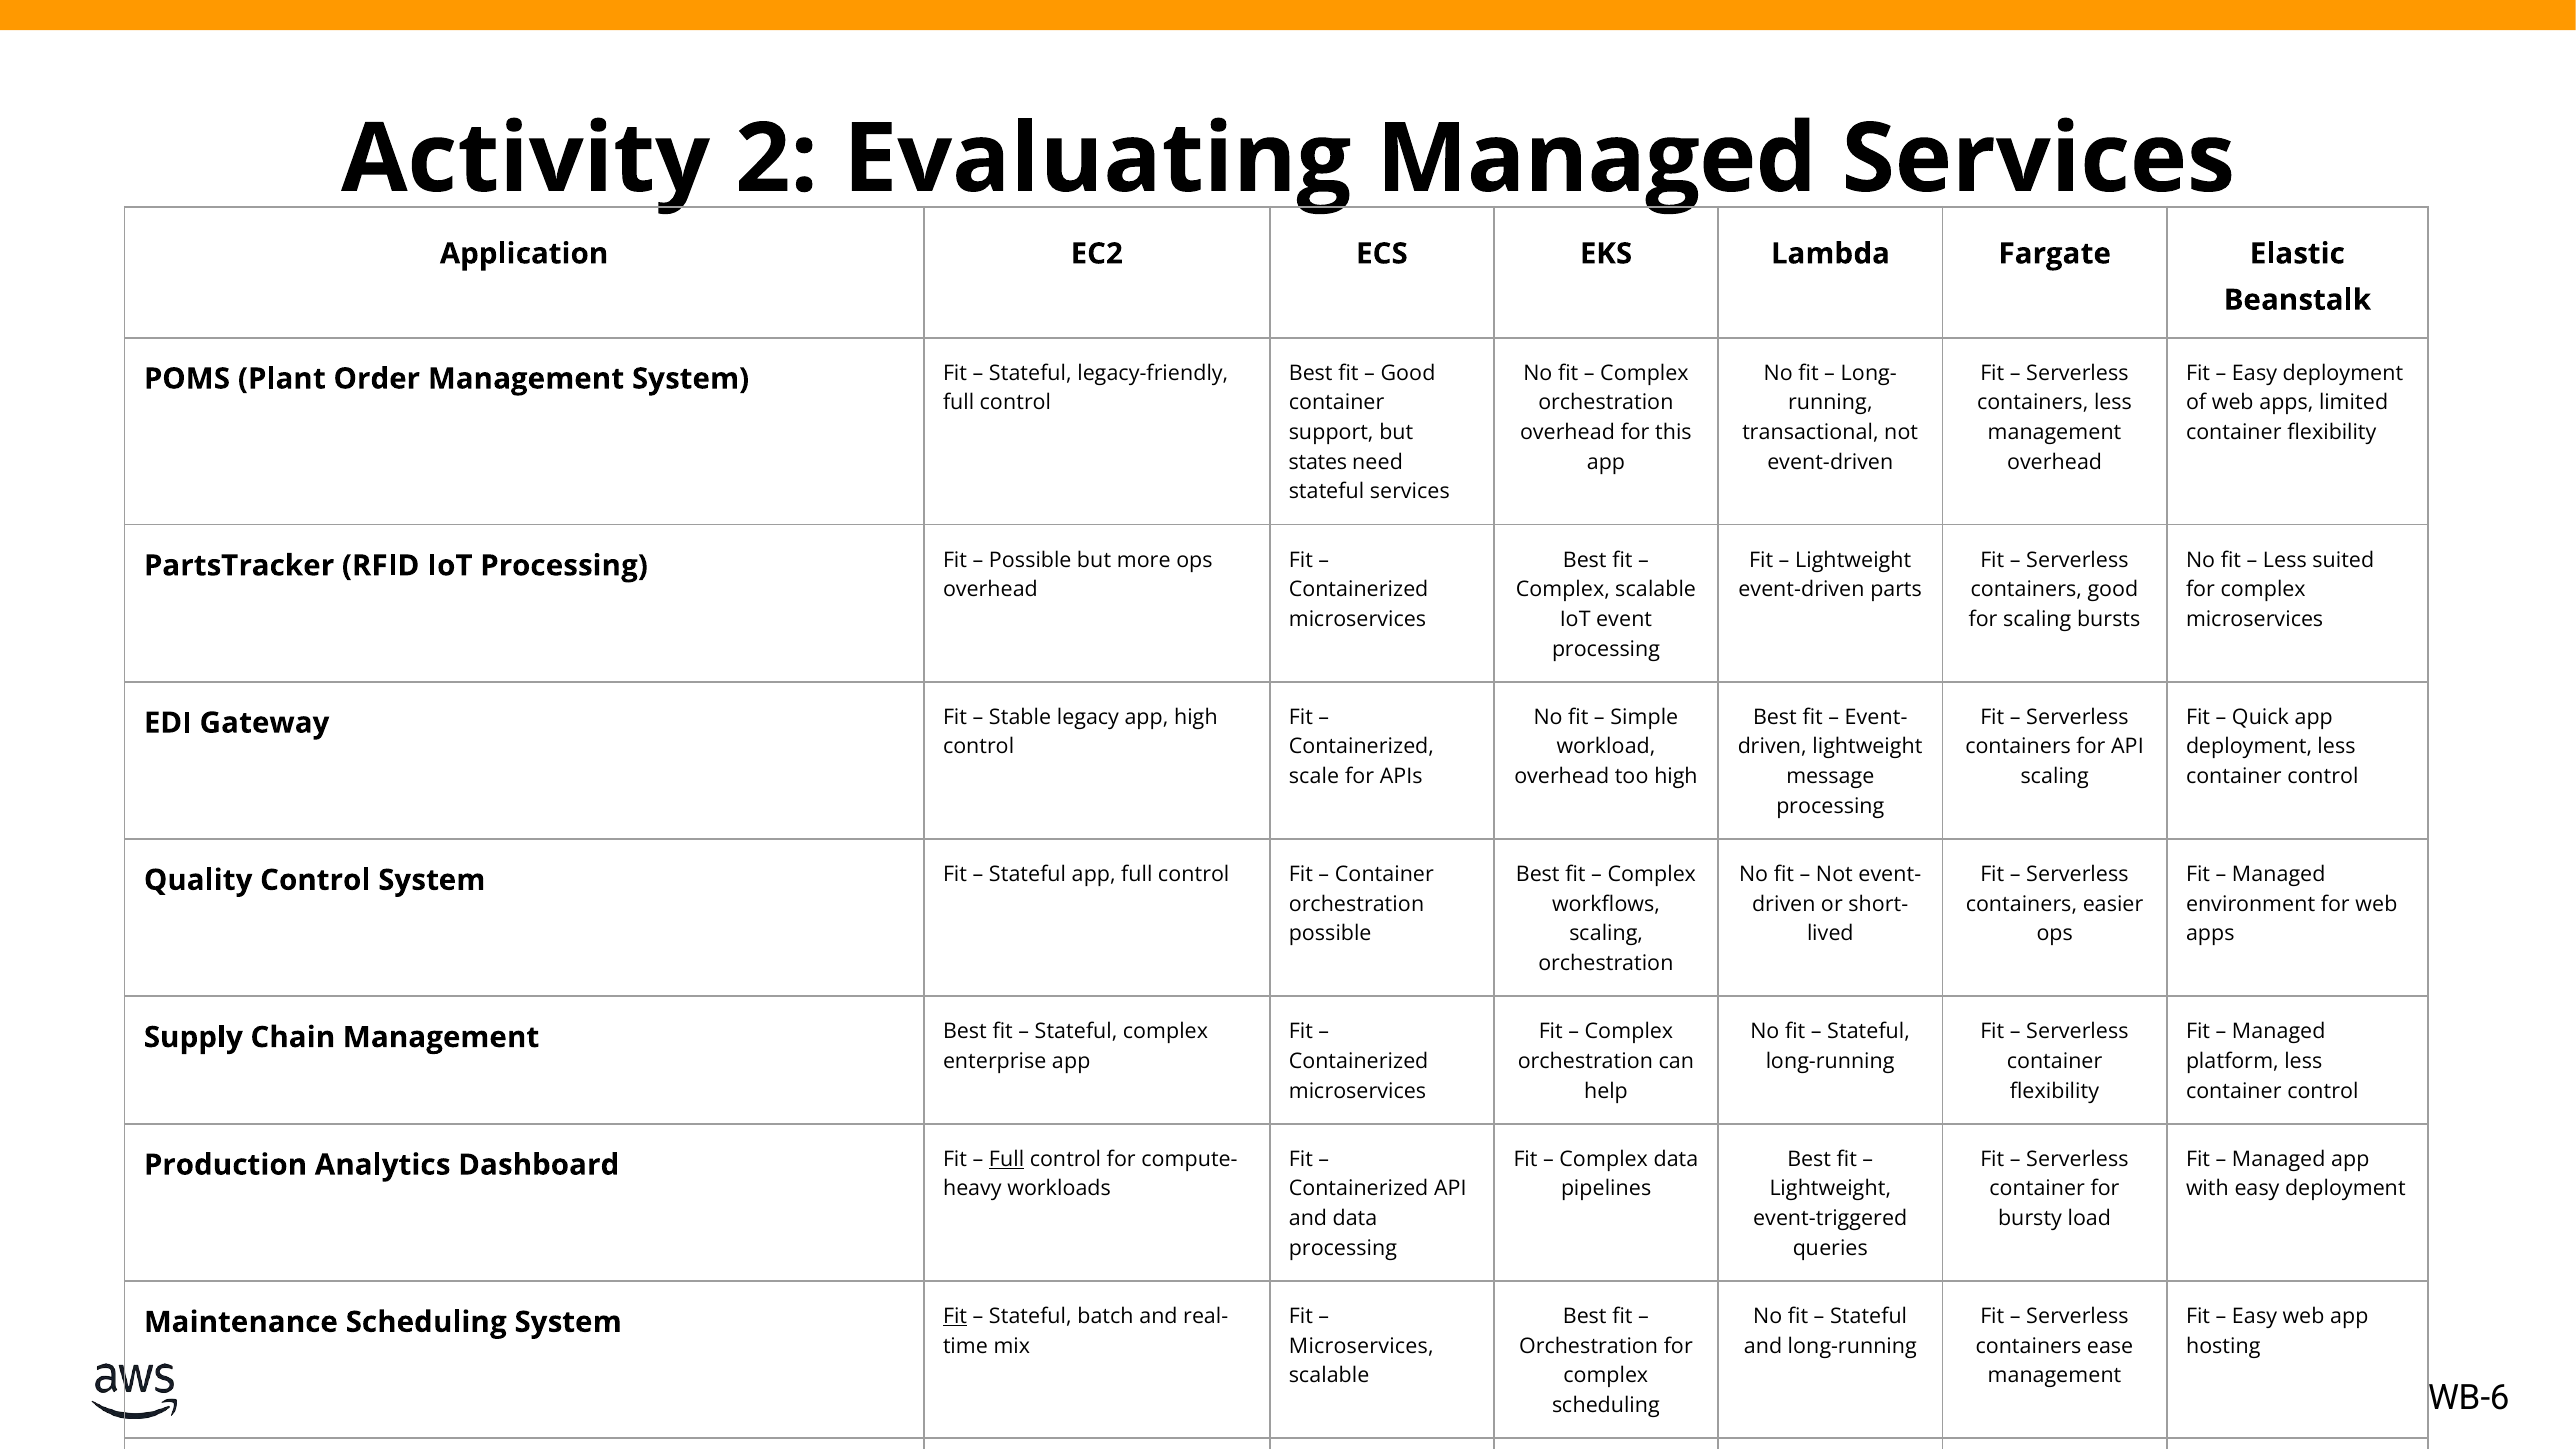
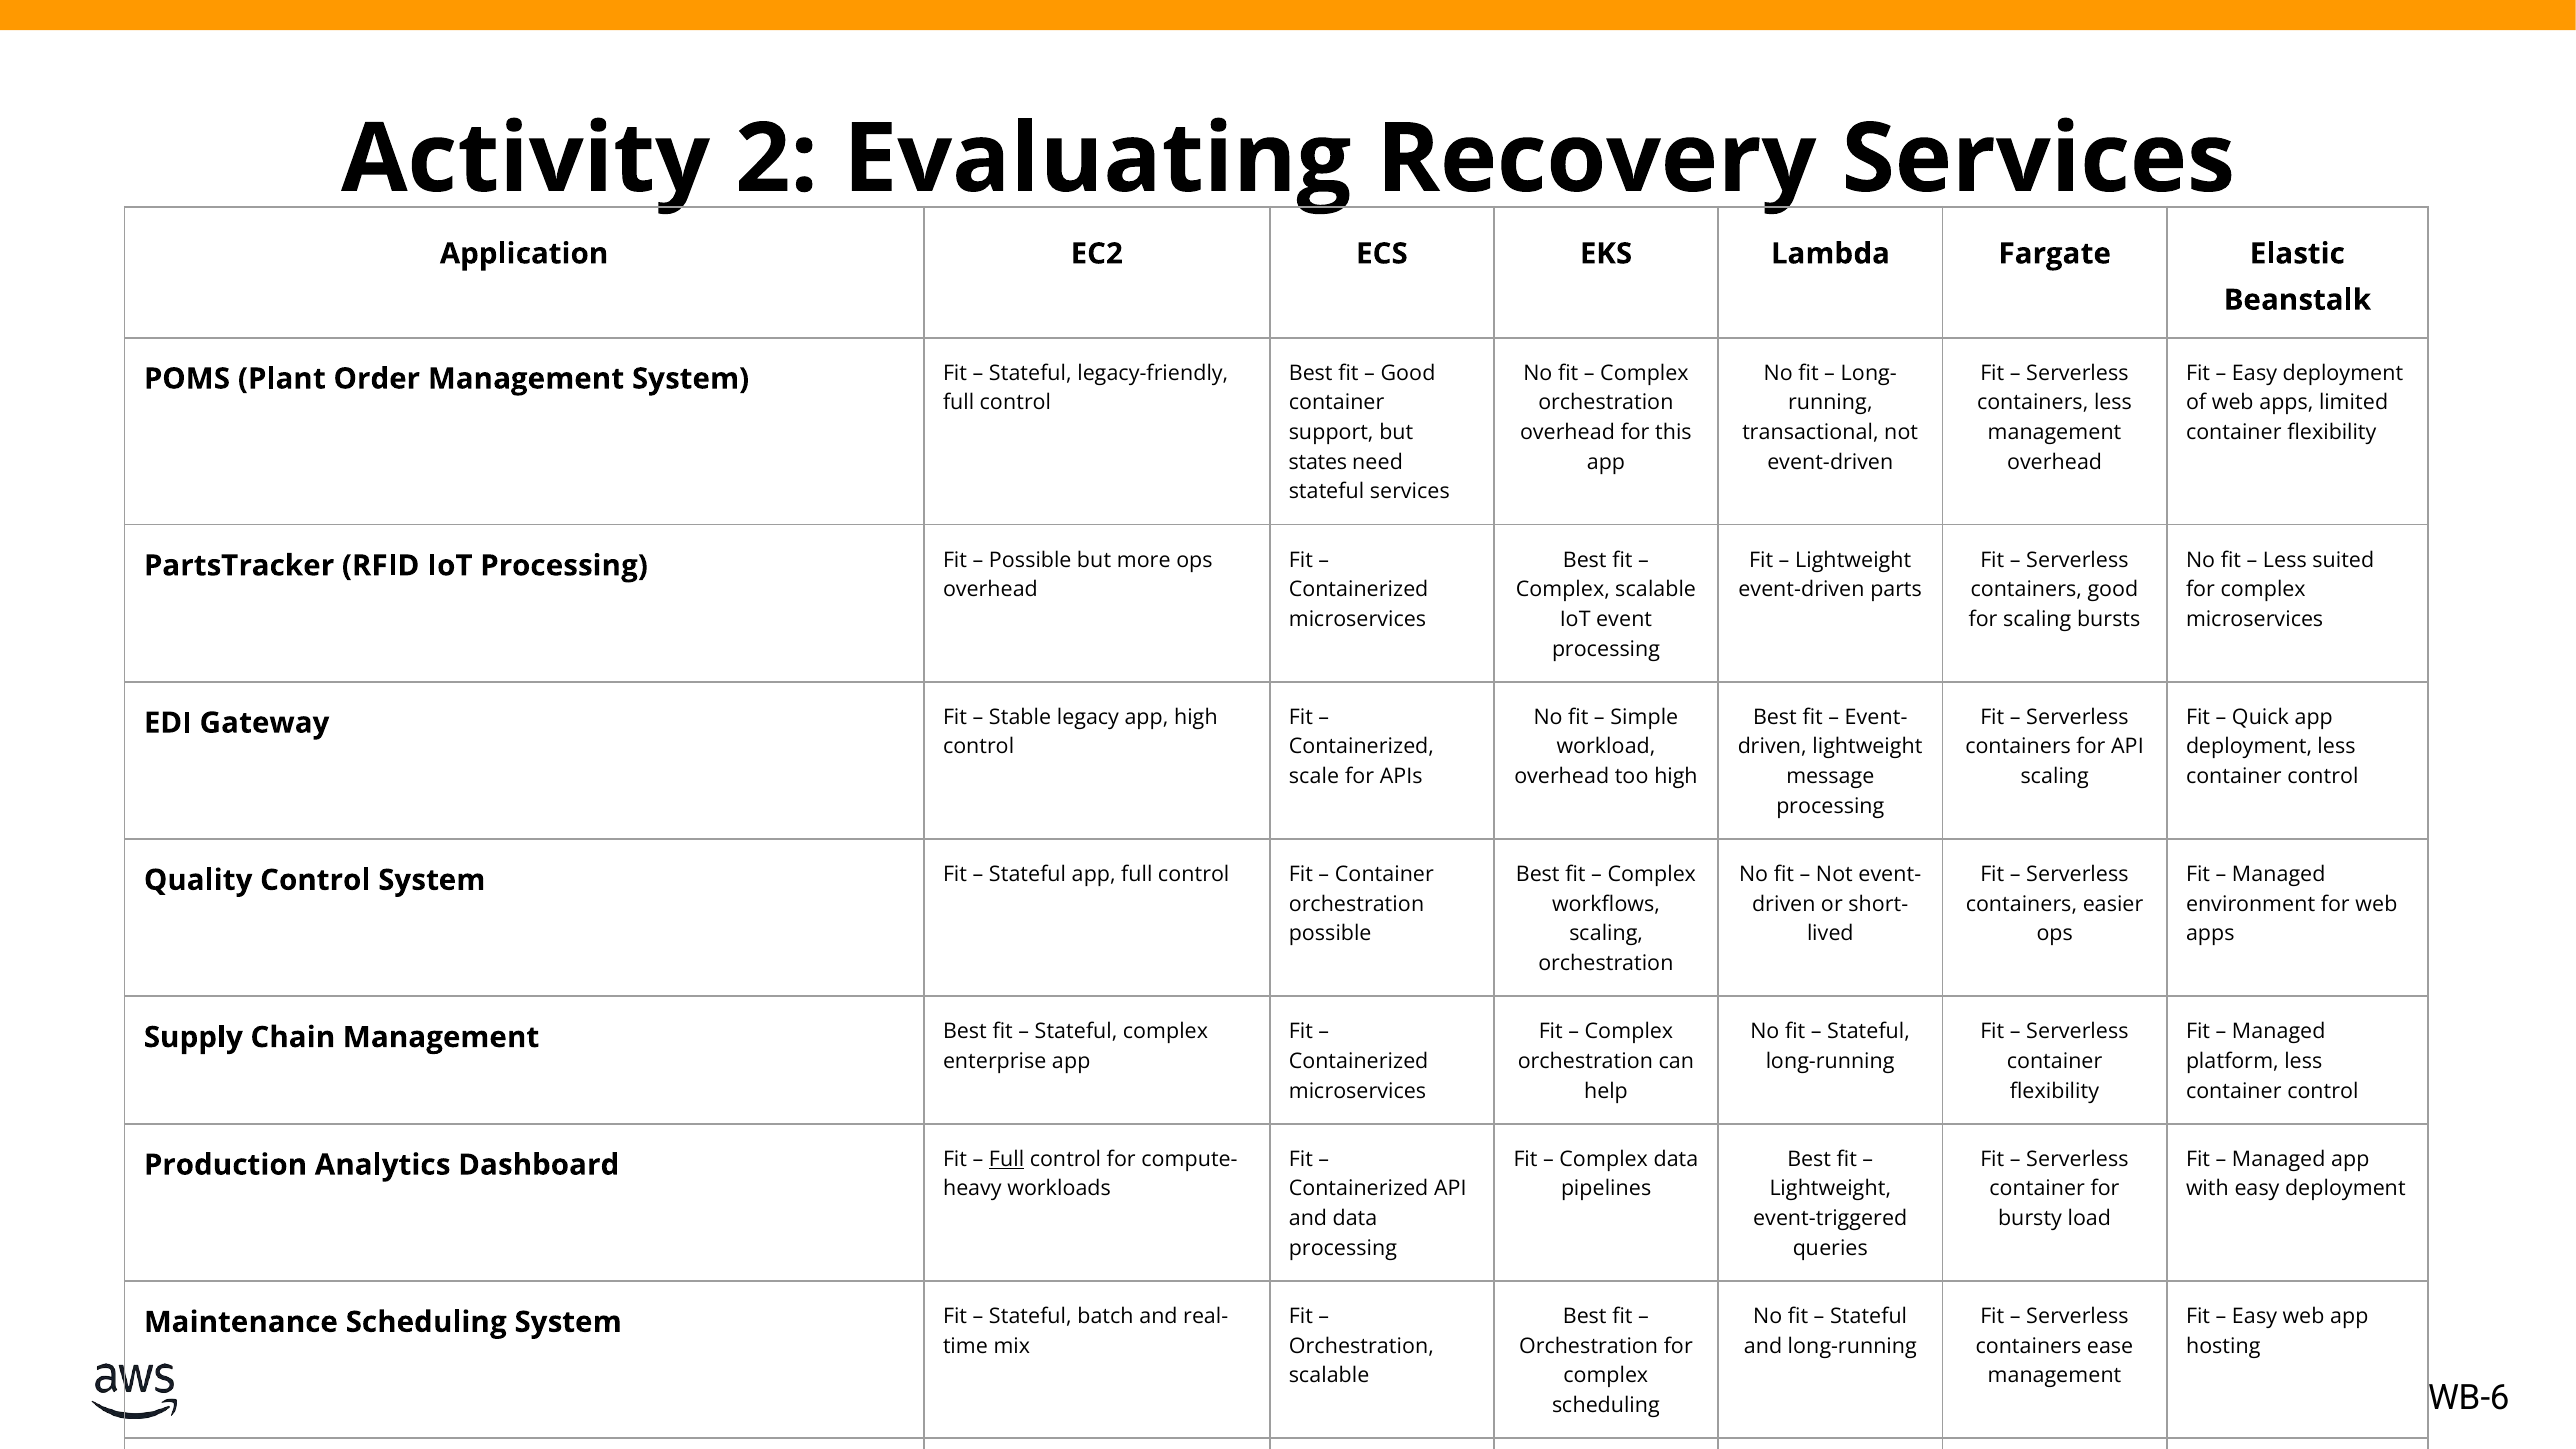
Evaluating Managed: Managed -> Recovery (1596, 159)
Fit underline: present -> none (955, 1317)
Microservices: Microservices -> Orchestration (1361, 1346)
